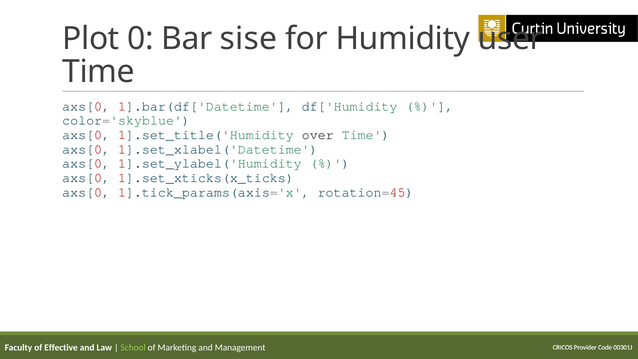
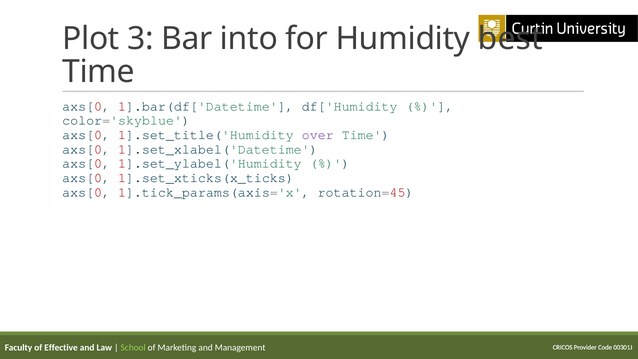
0: 0 -> 3 (140, 39)
sise: sise -> into (249, 39)
user: user -> best (510, 39)
over colour: black -> purple (318, 135)
